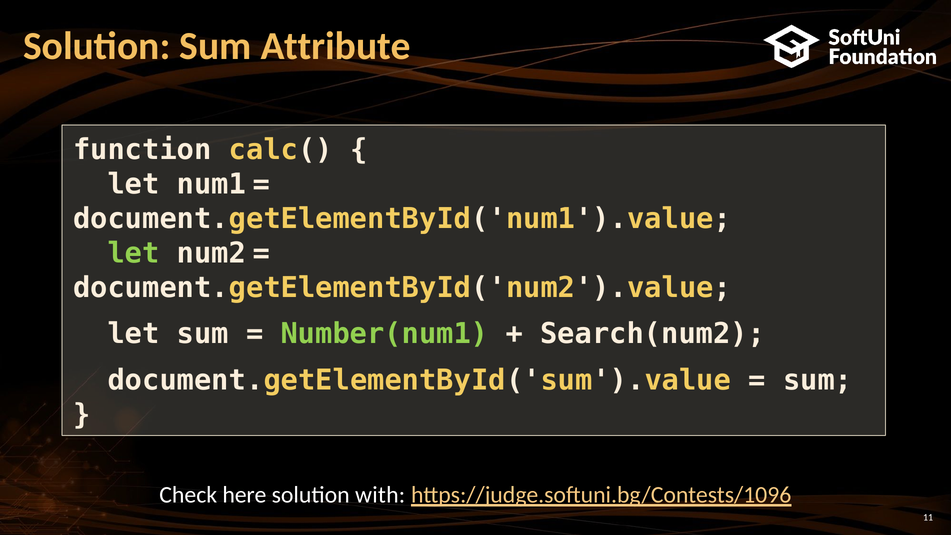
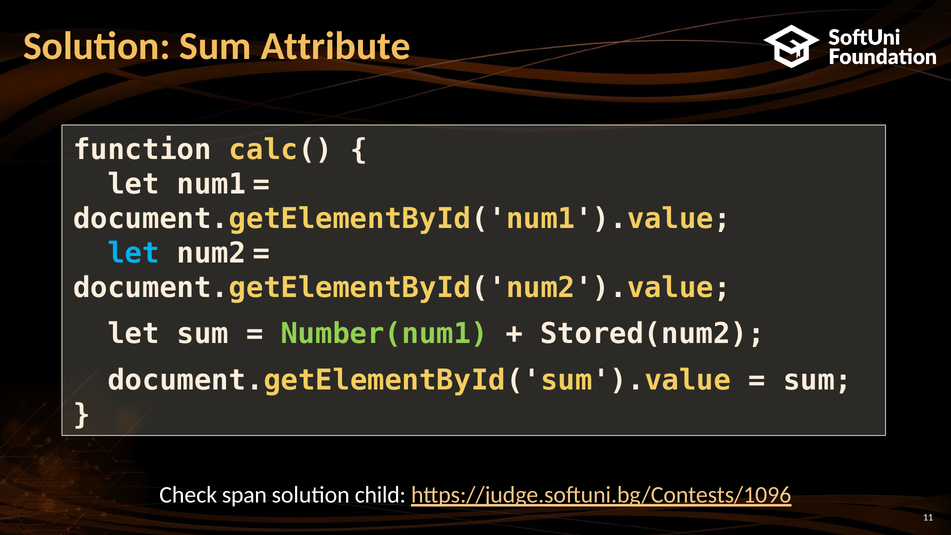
let colour: light green -> light blue (134, 253)
Search(num2: Search(num2 -> Stored(num2 (653, 334)
here: here -> span (244, 495)
with: with -> child (380, 495)
